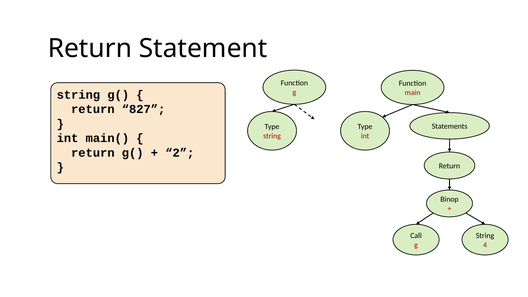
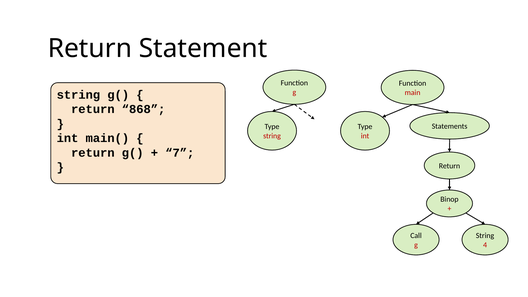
827: 827 -> 868 (144, 109)
2: 2 -> 7 (180, 153)
